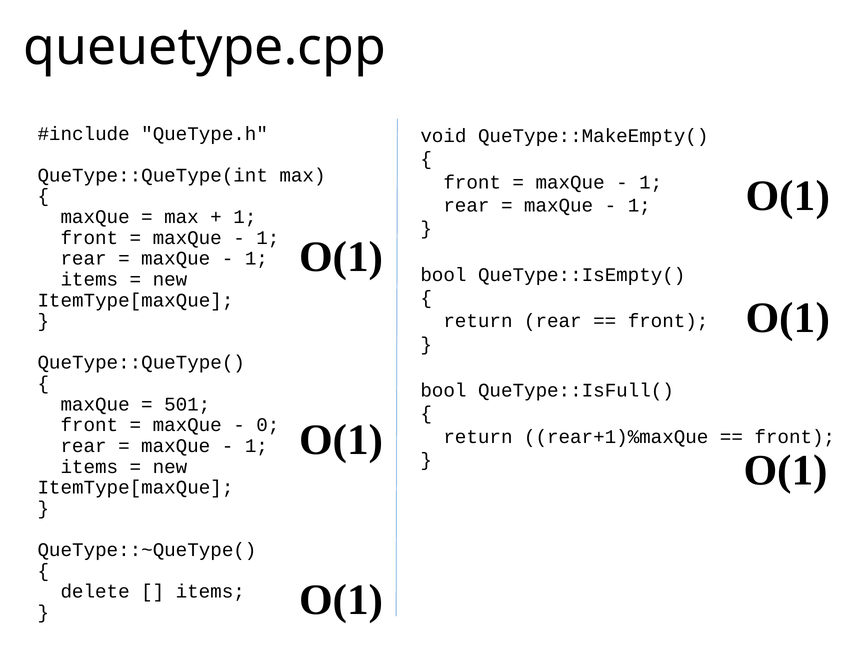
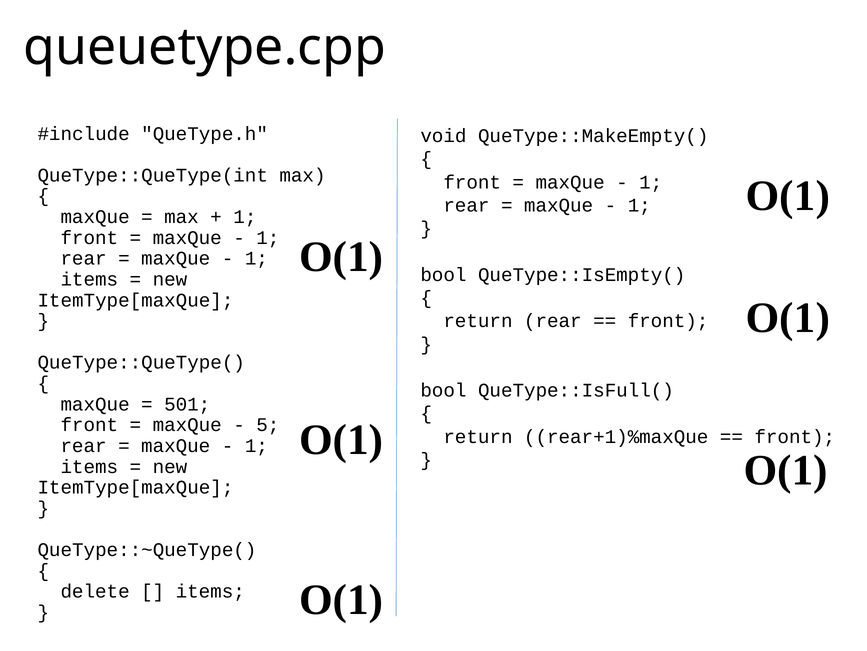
0: 0 -> 5 (268, 425)
